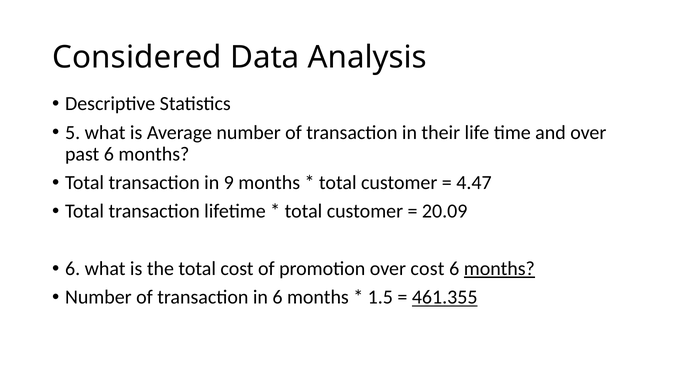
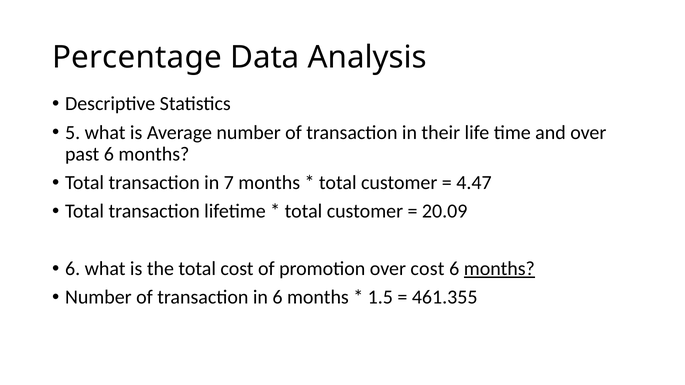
Considered: Considered -> Percentage (137, 58)
9: 9 -> 7 (229, 183)
461.355 underline: present -> none (445, 298)
